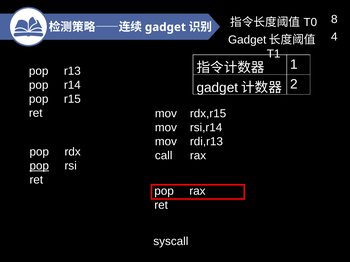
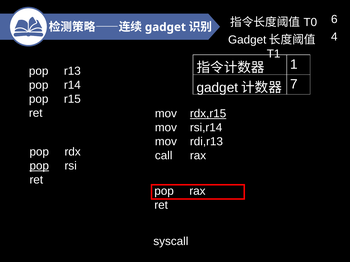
8: 8 -> 6 (334, 19)
2: 2 -> 7 (294, 84)
rdx,r15 underline: none -> present (208, 114)
